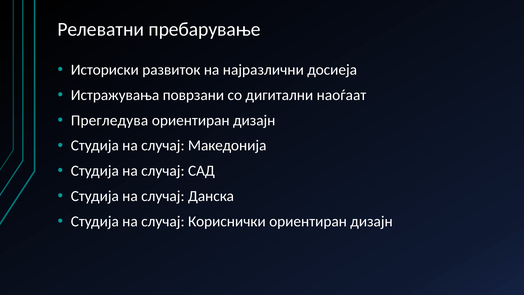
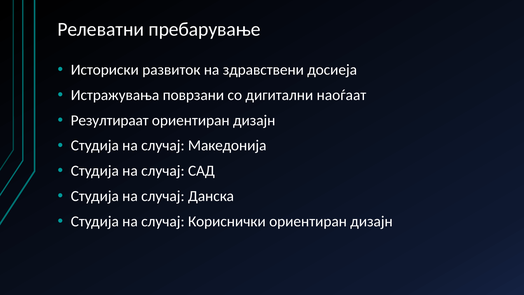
најразлични: најразлични -> здравствени (263, 70)
Прегледува: Прегледува -> Резултираат (110, 120)
